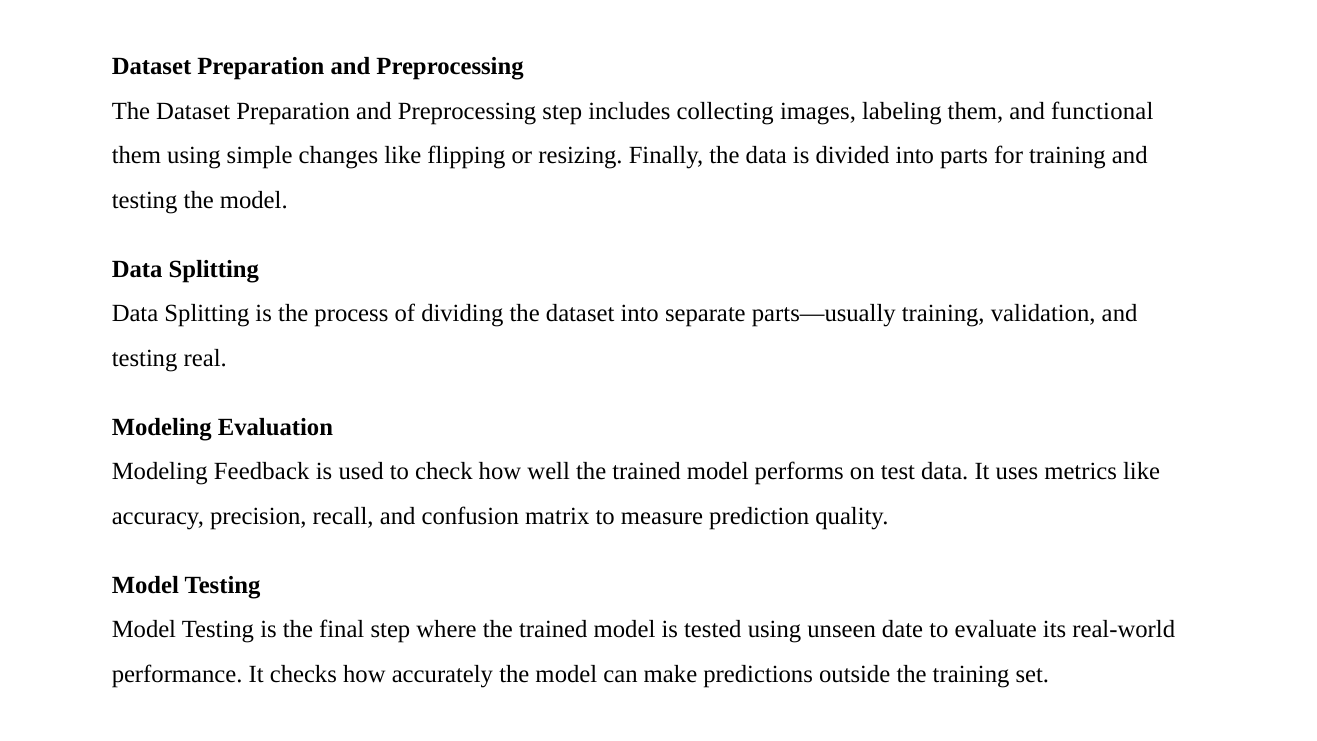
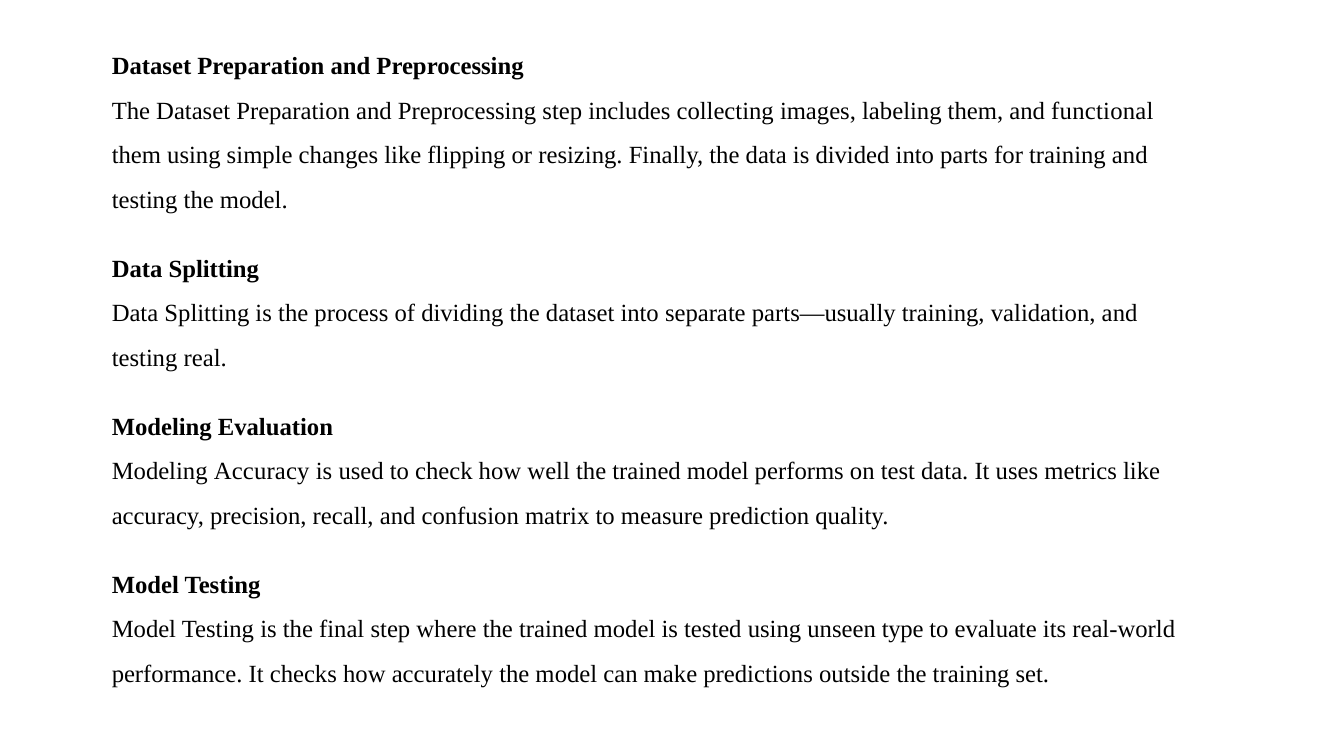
Modeling Feedback: Feedback -> Accuracy (262, 472)
date: date -> type (903, 630)
